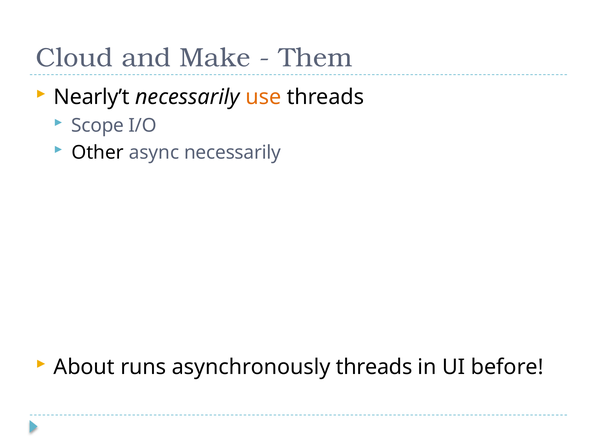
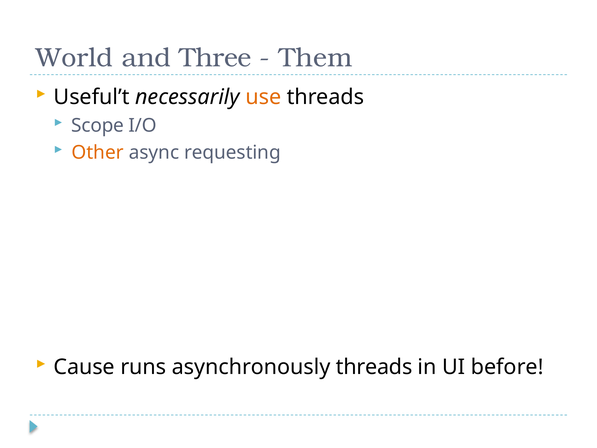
Cloud: Cloud -> World (74, 58)
Make: Make -> Three (215, 58)
Nearly’t: Nearly’t -> Useful’t (92, 97)
Other colour: black -> orange (98, 152)
async necessarily: necessarily -> requesting (232, 152)
About: About -> Cause (84, 367)
